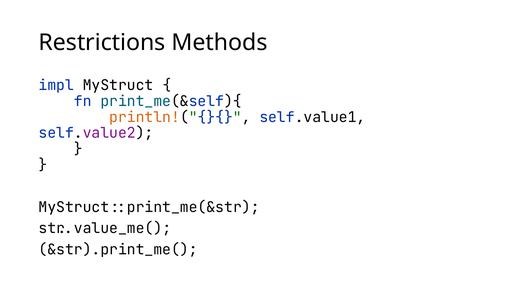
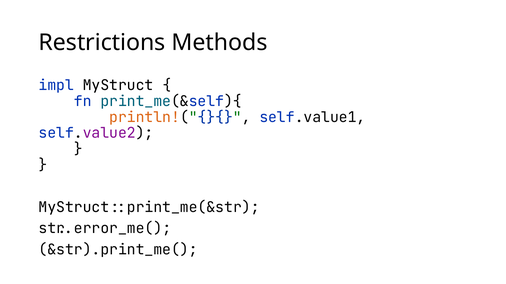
str.value_me(: str.value_me( -> str.error_me( (105, 229)
